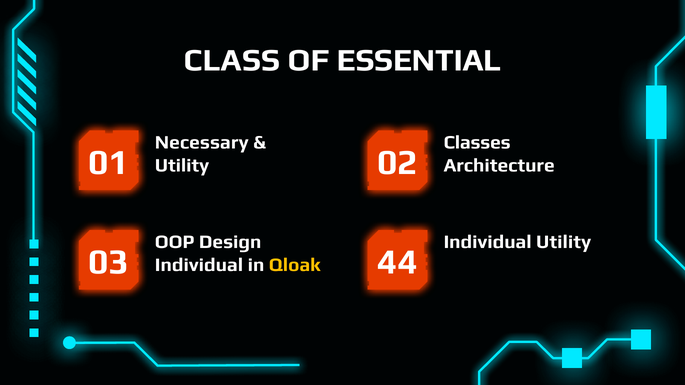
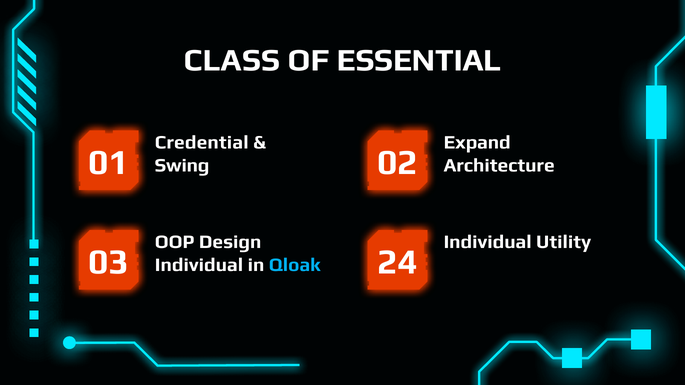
Necessary: Necessary -> Credential (202, 143)
Classes: Classes -> Expand (477, 143)
Utility: Utility -> Swing (182, 165)
44: 44 -> 24 (398, 262)
Qloak colour: yellow -> light blue (295, 265)
